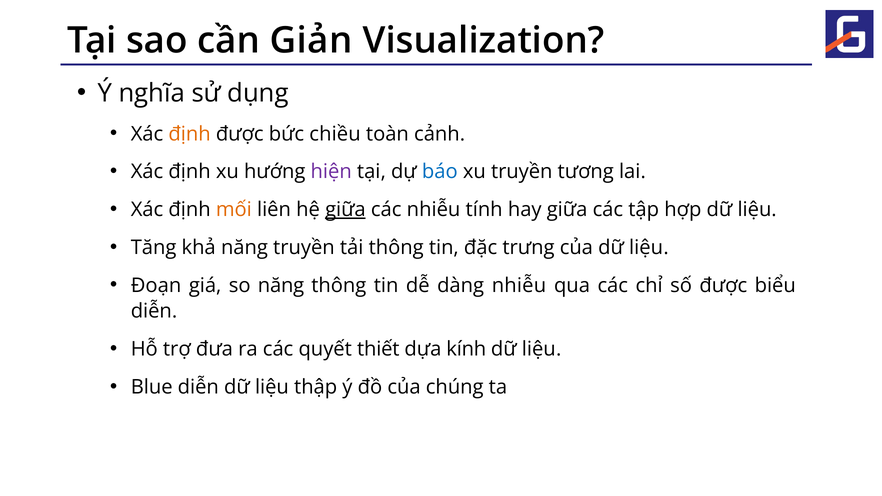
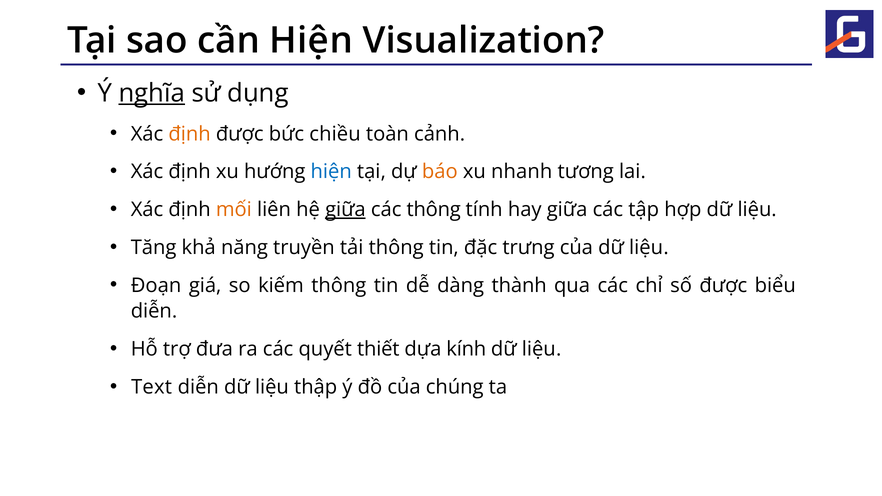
cần Giản: Giản -> Hiện (311, 41)
nghĩa underline: none -> present (152, 93)
hiện colour: purple -> blue (331, 172)
báo colour: blue -> orange (440, 172)
xu truyền: truyền -> nhanh (522, 172)
các nhiễu: nhiễu -> thông (434, 210)
so năng: năng -> kiếm (281, 285)
dàng nhiễu: nhiễu -> thành (519, 285)
Blue: Blue -> Text (152, 387)
